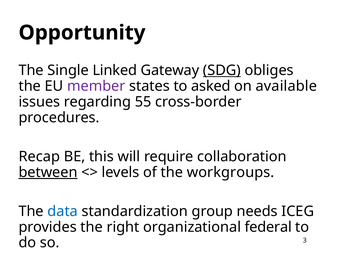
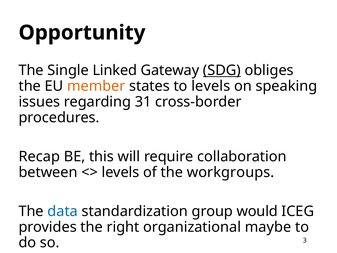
member colour: purple -> orange (96, 86)
to asked: asked -> levels (211, 86)
available: available -> speaking (286, 86)
55: 55 -> 31 (143, 102)
between underline: present -> none (48, 172)
needs: needs -> would (257, 211)
federal: federal -> maybe (268, 227)
